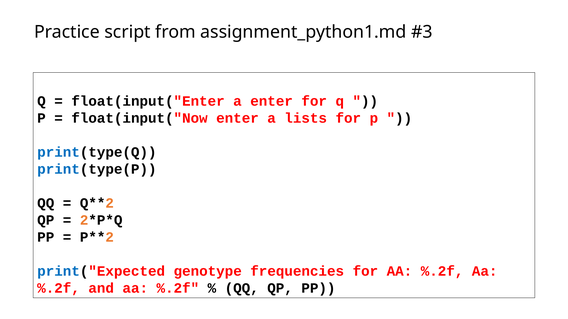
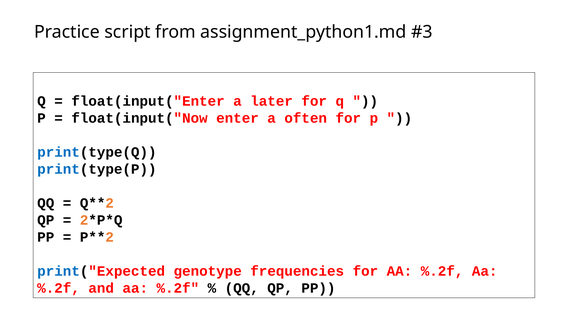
a enter: enter -> later (272, 101)
lists: lists -> often (306, 118)
